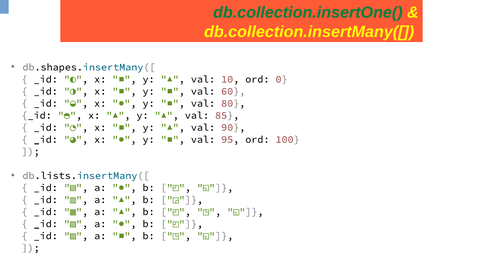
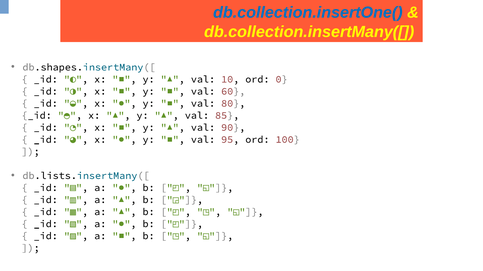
db.collection.insertOne( colour: green -> blue (308, 13)
